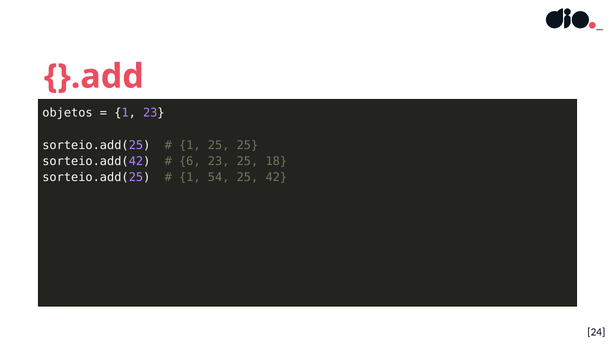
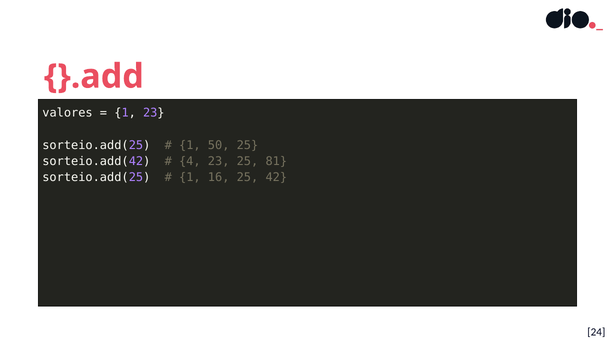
objetos: objetos -> valores (67, 113)
1 25: 25 -> 50 (219, 145)
6: 6 -> 4 (190, 161)
18: 18 -> 81 (276, 161)
54: 54 -> 16 (219, 178)
